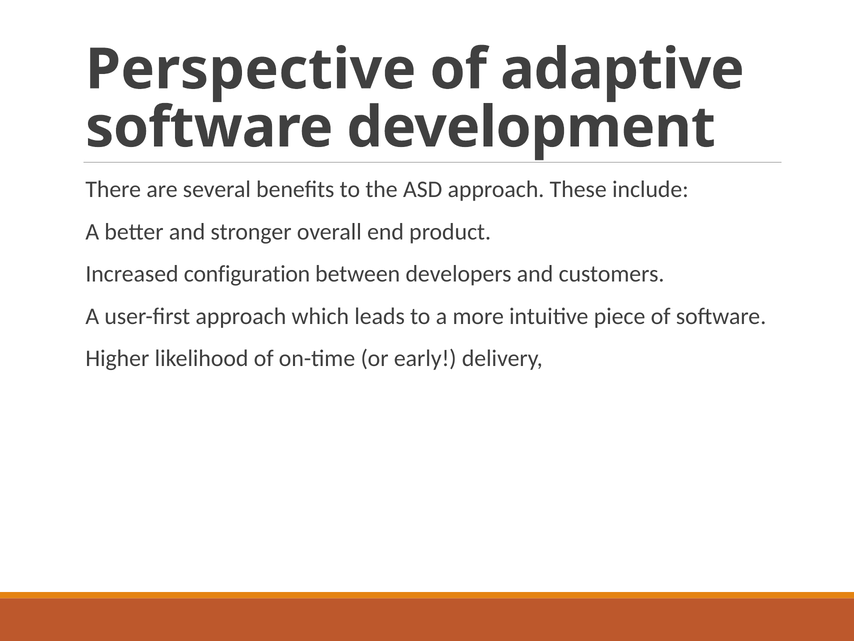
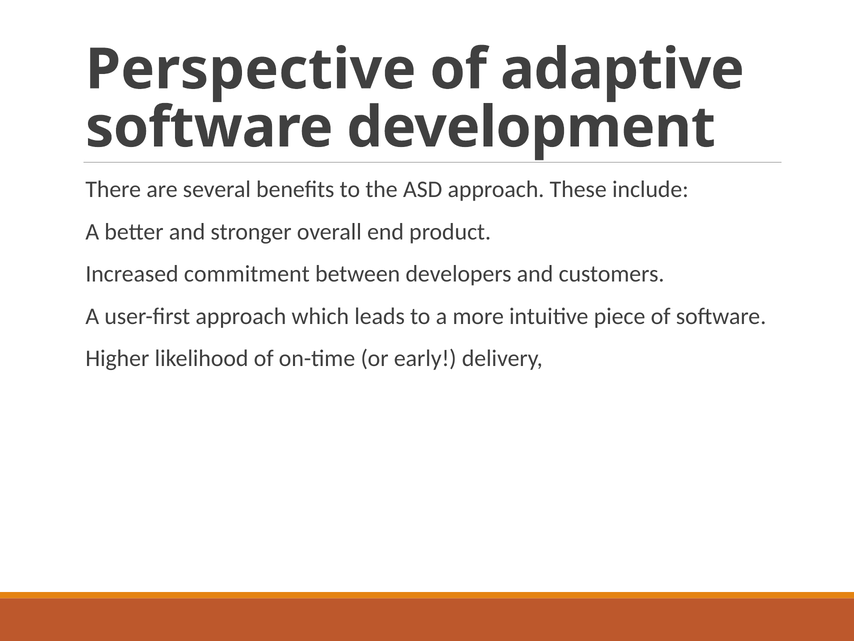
configuration: configuration -> commitment (247, 274)
